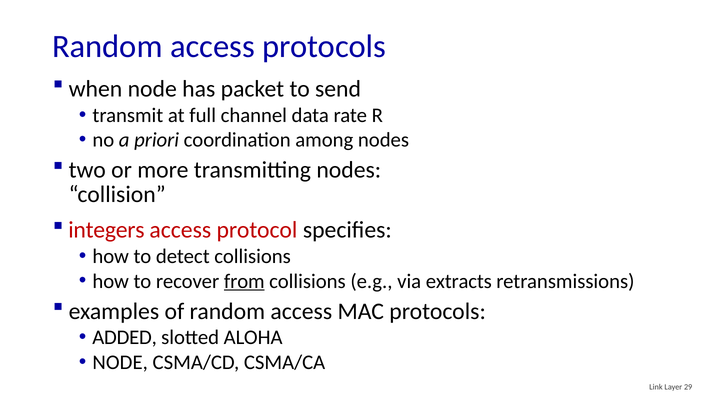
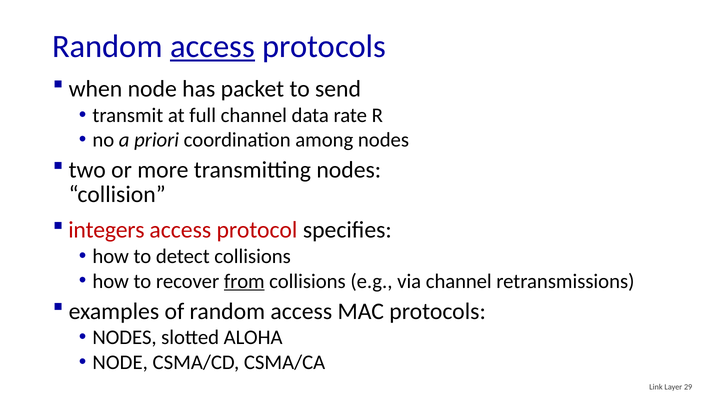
access underline: none -> present (212, 46)
via extracts: extracts -> channel (459, 281)
ADDED: ADDED -> NODES (125, 338)
